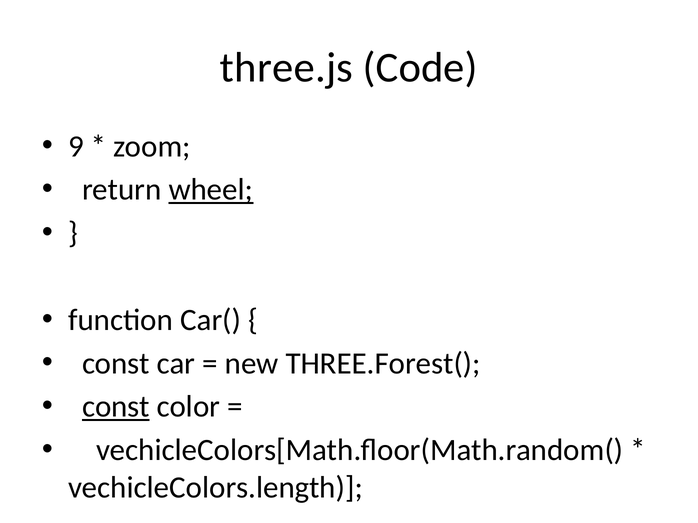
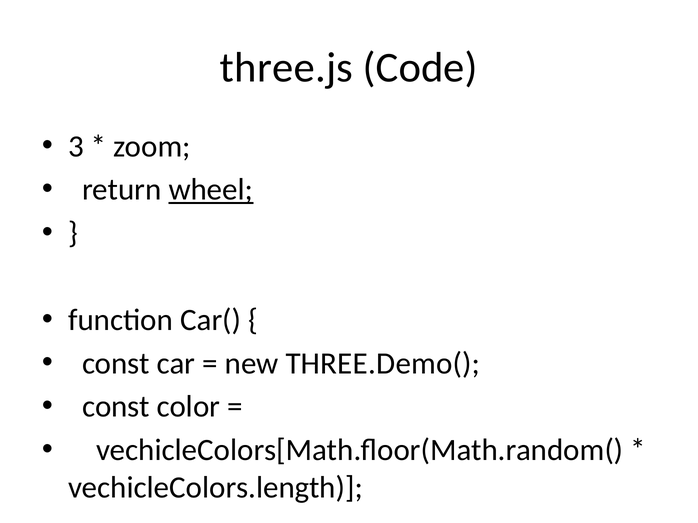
9: 9 -> 3 (76, 146)
THREE.Forest(: THREE.Forest( -> THREE.Demo( (383, 364)
const underline: present -> none (116, 407)
